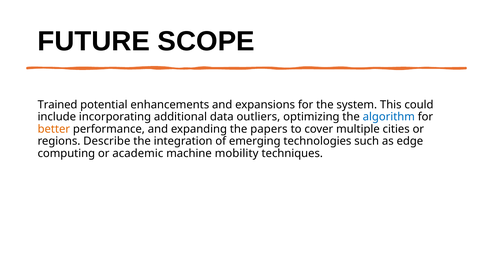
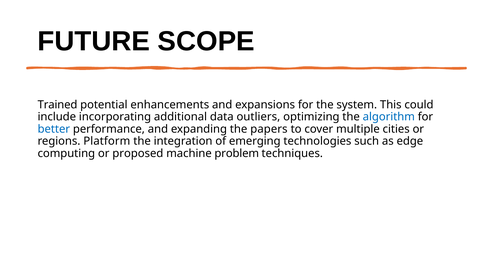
better colour: orange -> blue (54, 129)
Describe: Describe -> Platform (107, 141)
academic: academic -> proposed (138, 154)
mobility: mobility -> problem (237, 154)
